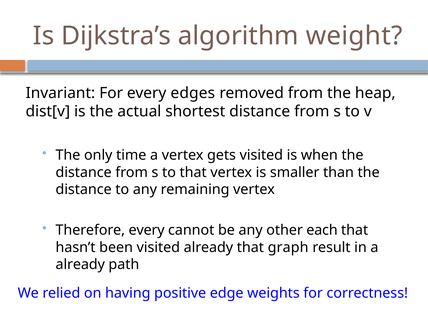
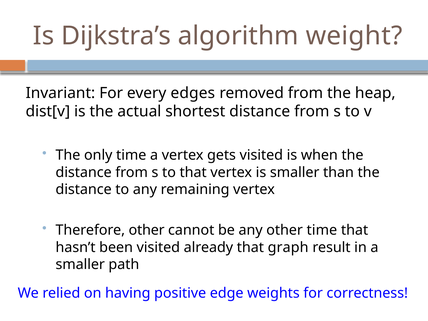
Therefore every: every -> other (147, 230)
other each: each -> time (322, 230)
already: already -> smaller (80, 264)
